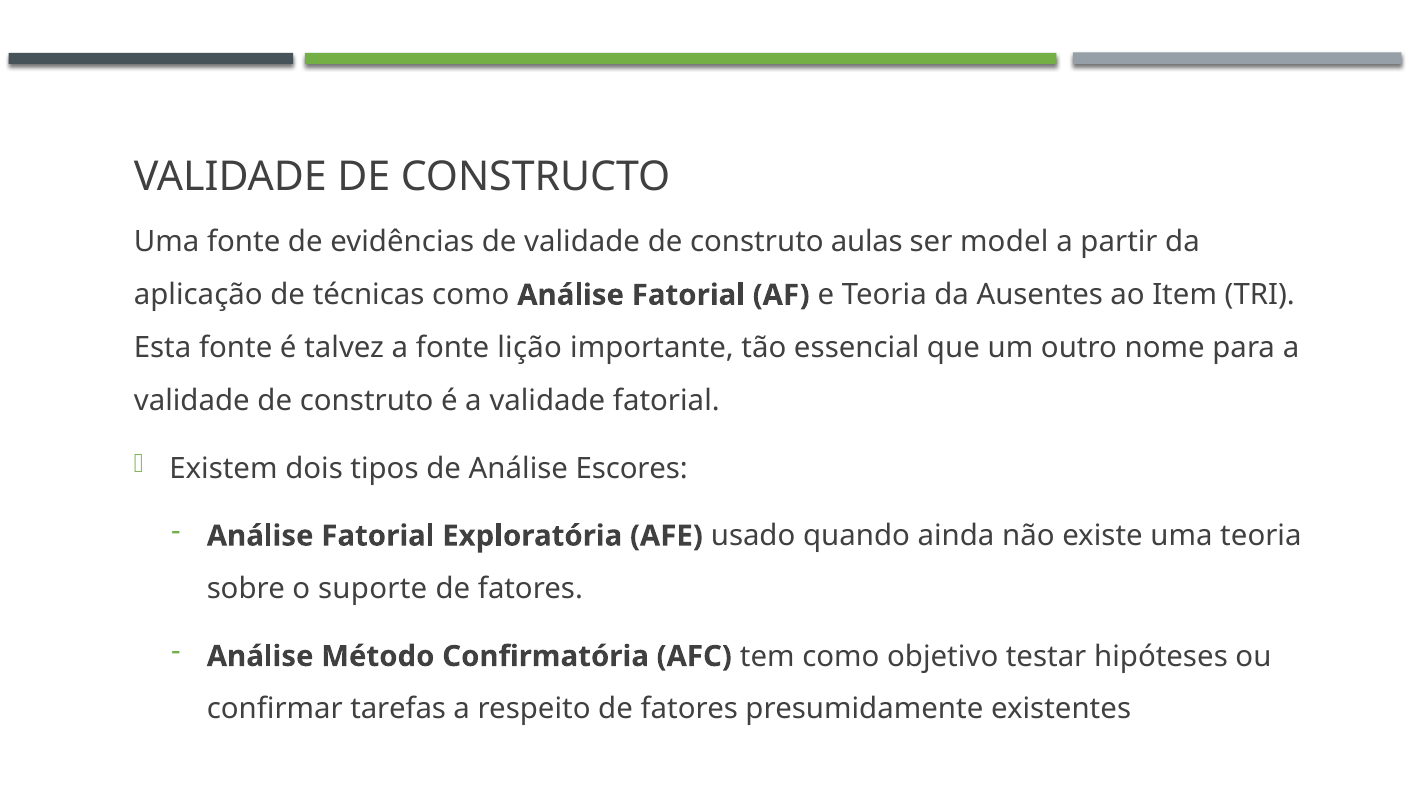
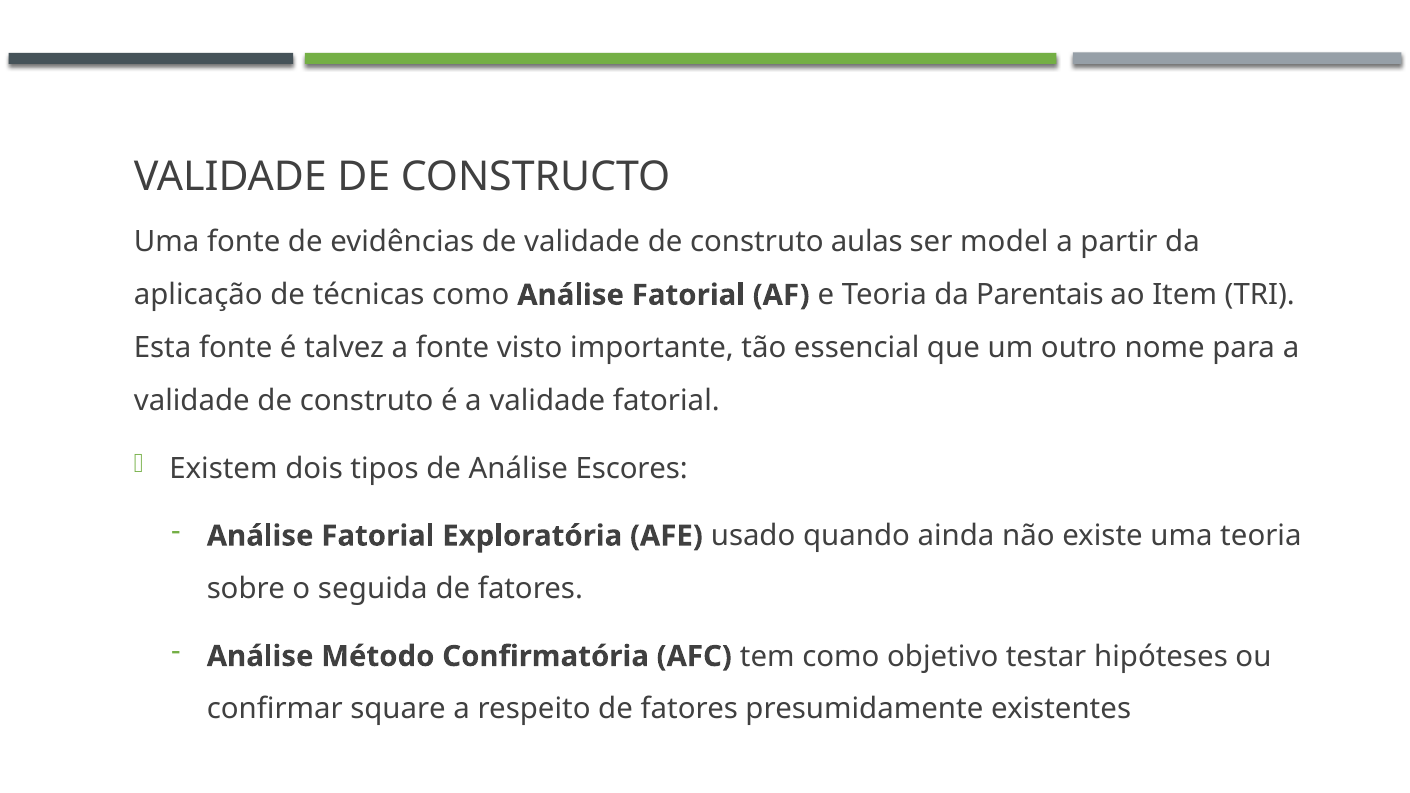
Ausentes: Ausentes -> Parentais (1040, 295)
lição: lição -> visto (530, 348)
suporte: suporte -> seguida (373, 589)
tarefas: tarefas -> square (398, 709)
